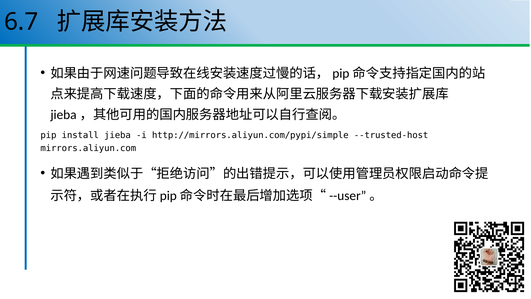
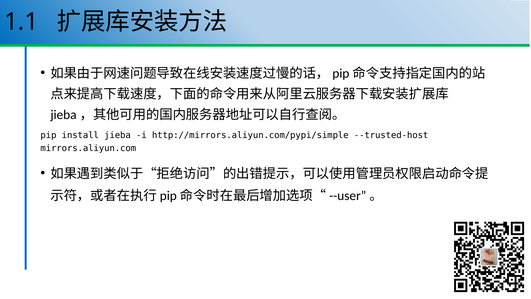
6.7: 6.7 -> 1.1 (21, 22)
